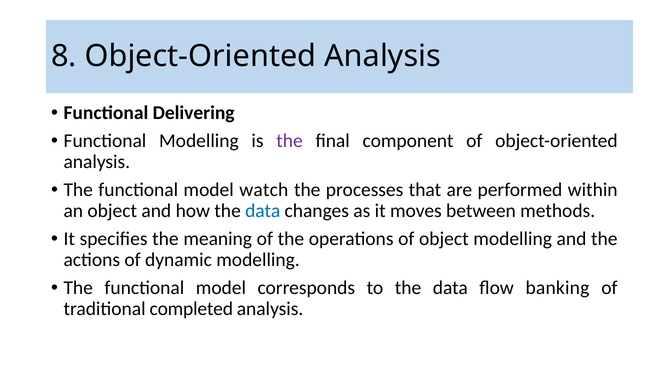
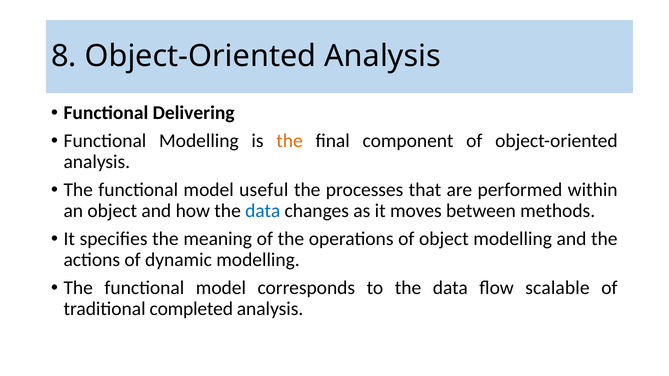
the colour: purple -> orange (290, 141)
watch: watch -> useful (264, 190)
banking: banking -> scalable (557, 288)
